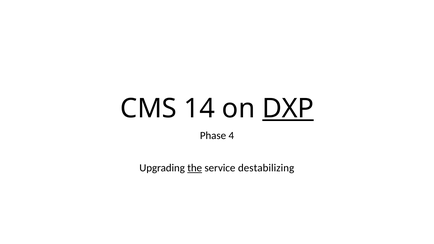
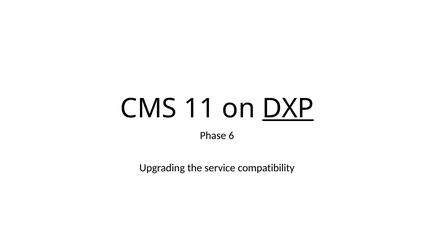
14: 14 -> 11 (199, 108)
4: 4 -> 6 (231, 136)
the underline: present -> none (195, 168)
destabilizing: destabilizing -> compatibility (266, 168)
